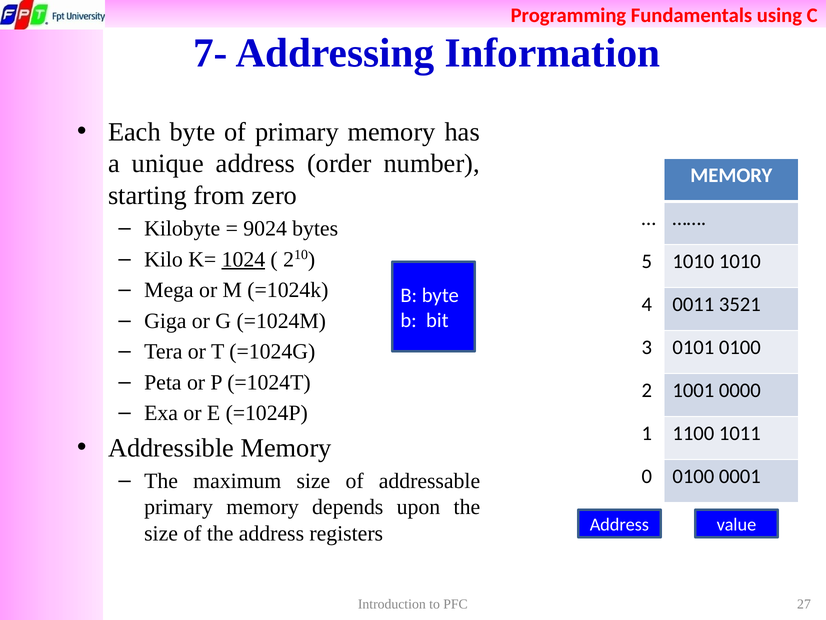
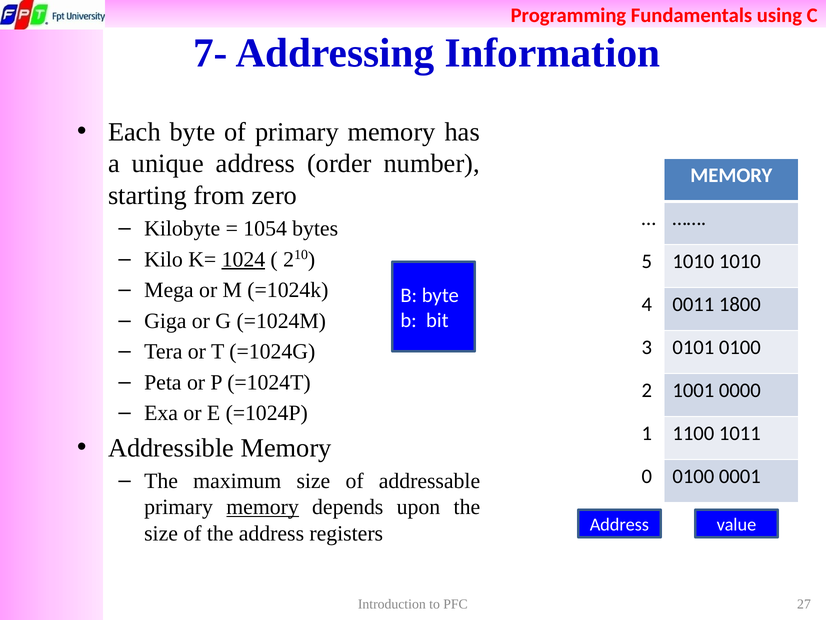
9024: 9024 -> 1054 (265, 228)
3521: 3521 -> 1800 (740, 304)
memory underline: none -> present (263, 507)
